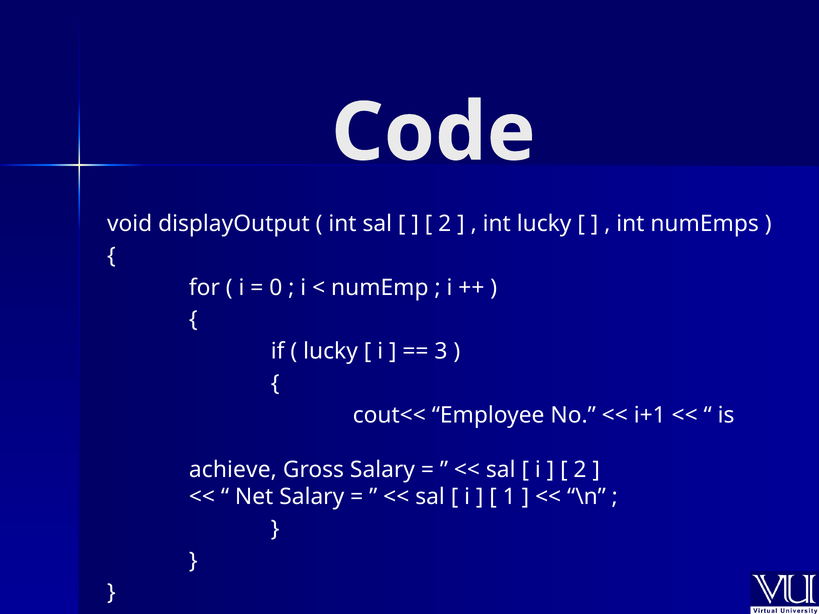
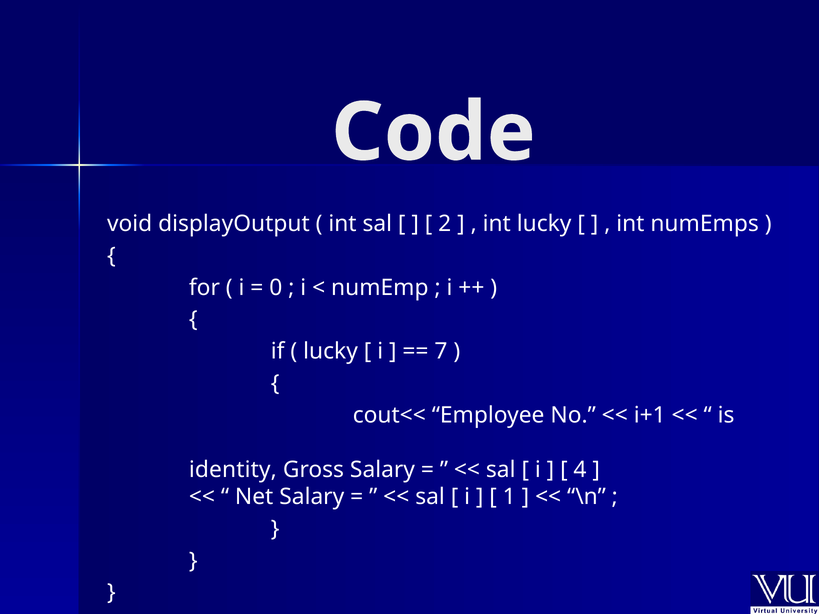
3: 3 -> 7 (441, 351)
achieve: achieve -> identity (233, 470)
2: 2 -> 4 (580, 470)
